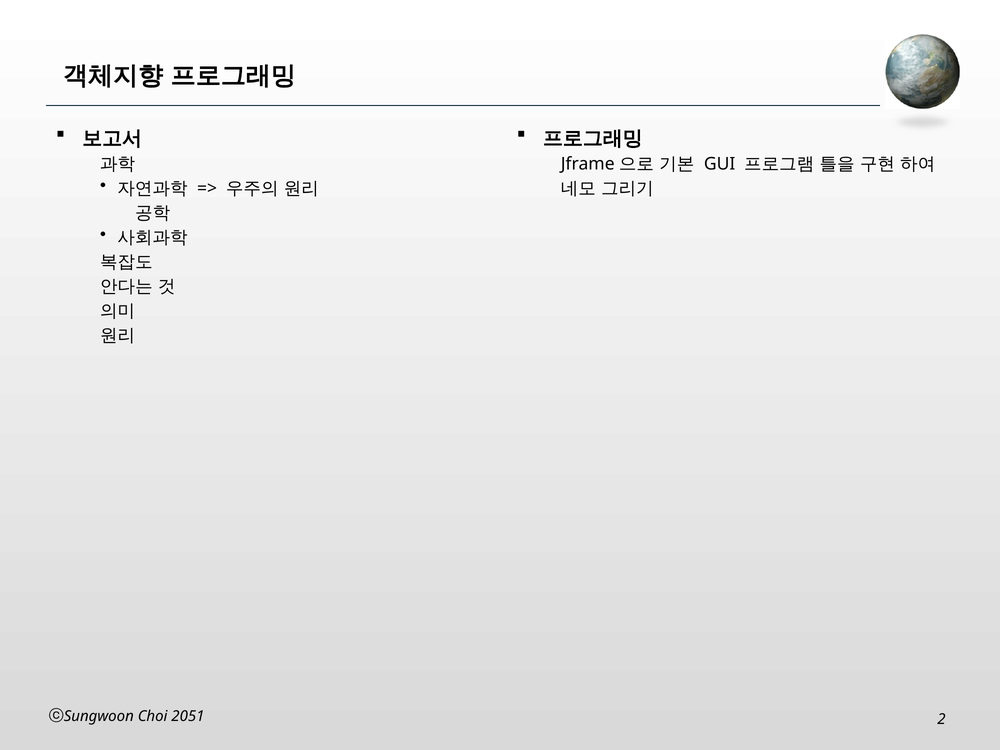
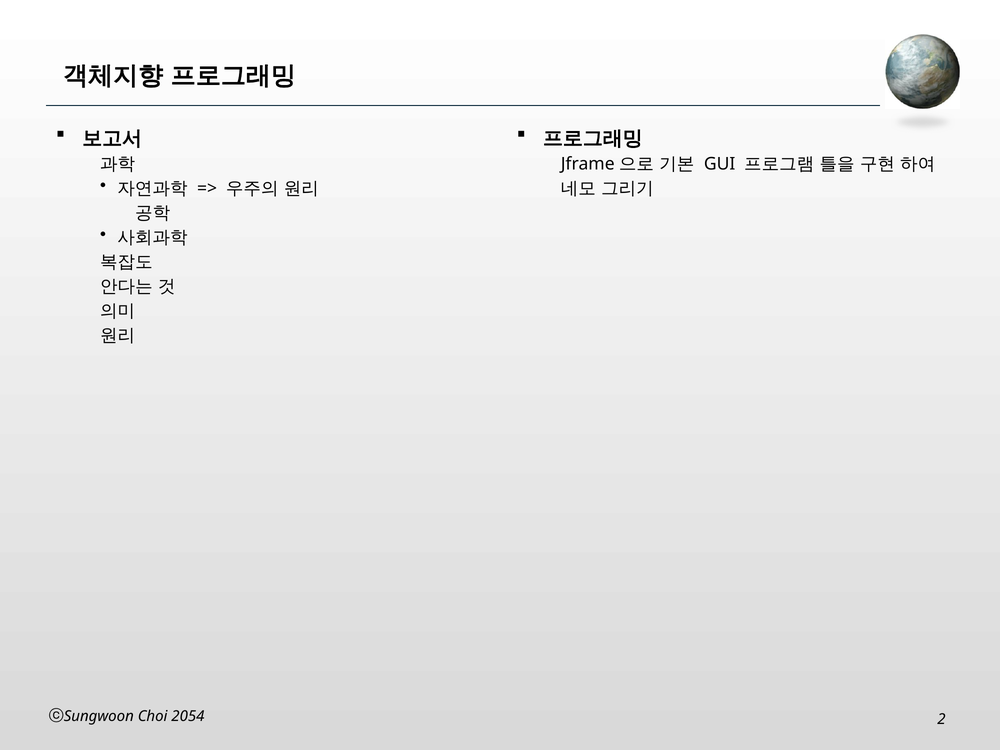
2051: 2051 -> 2054 (188, 717)
